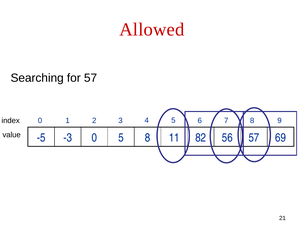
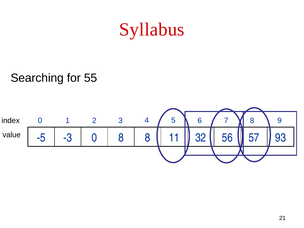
Allowed: Allowed -> Syllabus (152, 29)
for 57: 57 -> 55 (91, 78)
0 5: 5 -> 8 (121, 138)
82: 82 -> 32 (201, 138)
69: 69 -> 93 (281, 138)
